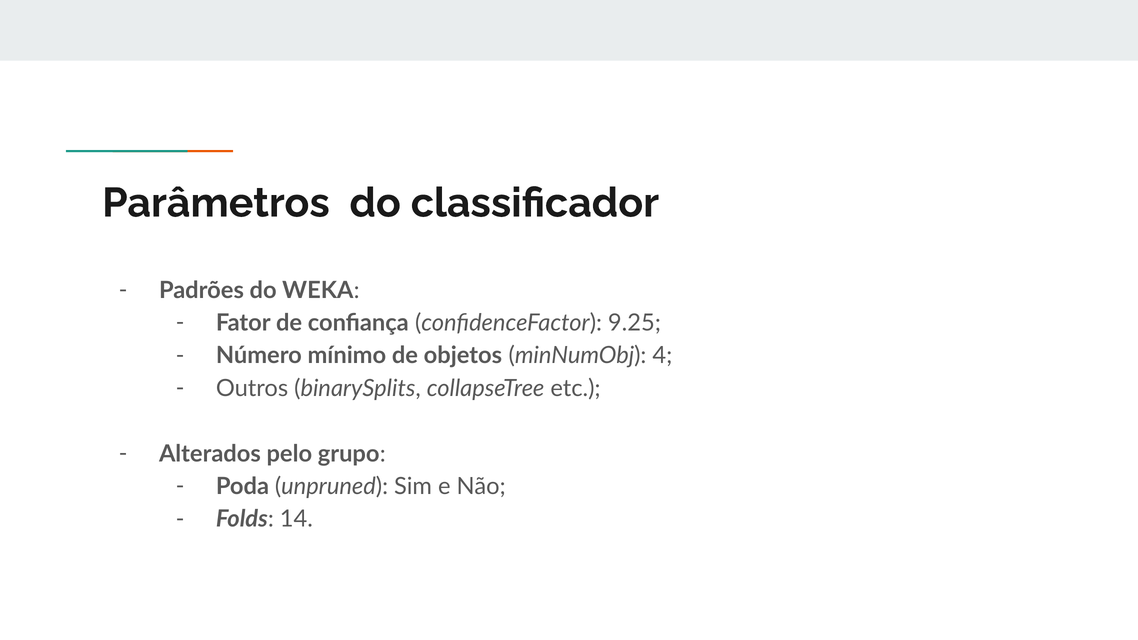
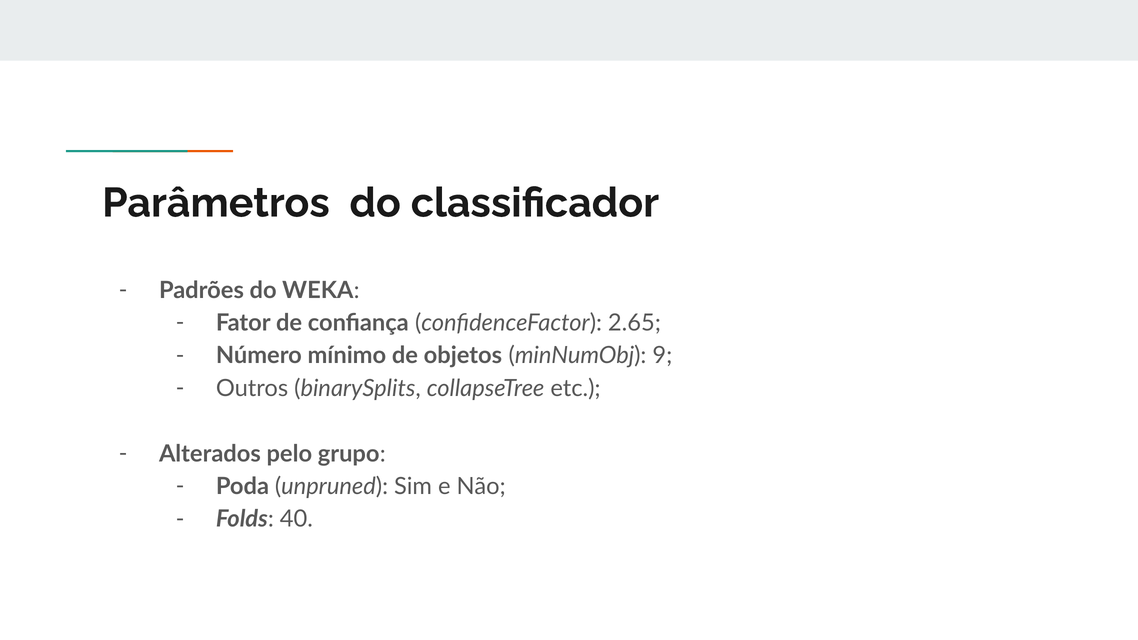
9.25: 9.25 -> 2.65 (634, 323)
4: 4 -> 9 (662, 356)
14: 14 -> 40 (296, 519)
